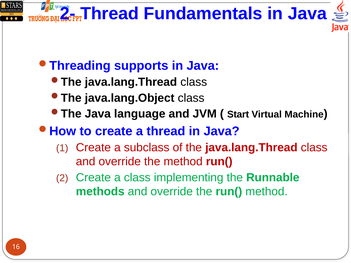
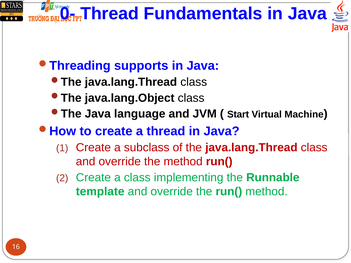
2-: 2- -> 0- (68, 13)
methods: methods -> template (100, 192)
